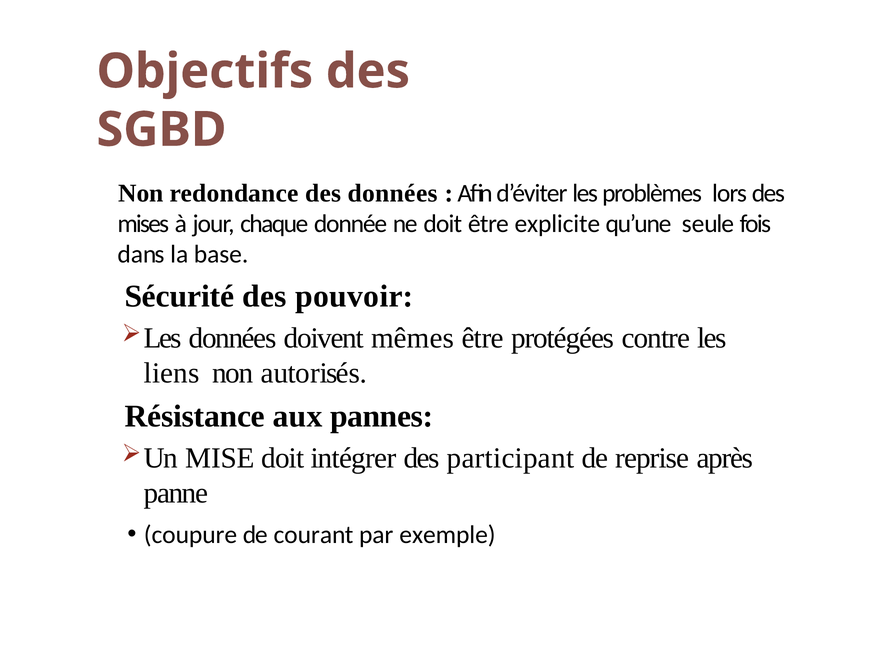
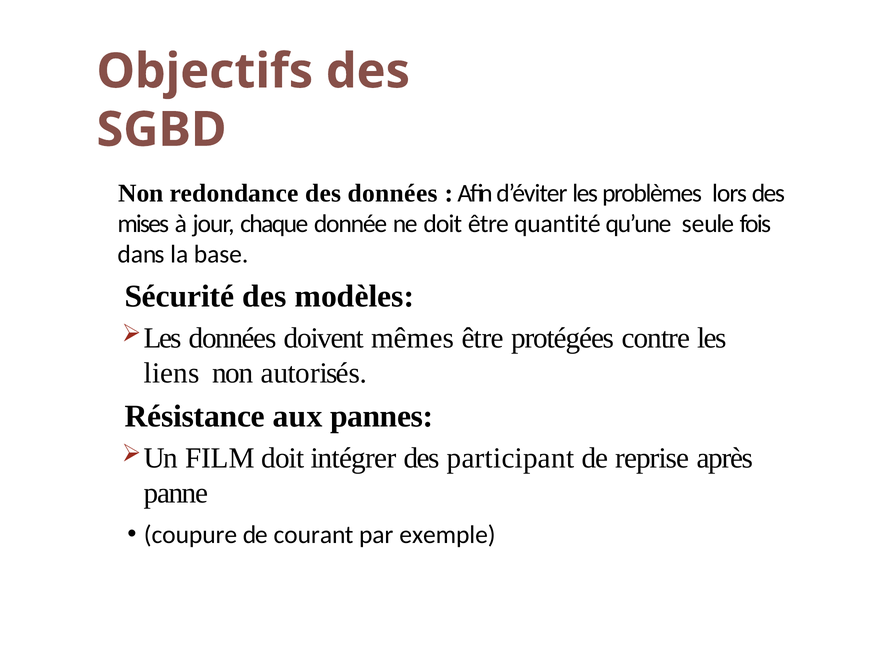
explicite: explicite -> quantité (557, 224)
pouvoir: pouvoir -> modèles (355, 297)
MISE: MISE -> FILM (220, 459)
